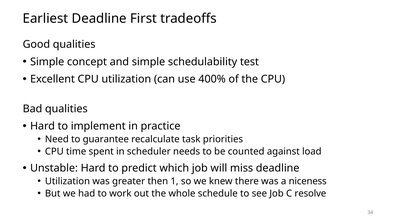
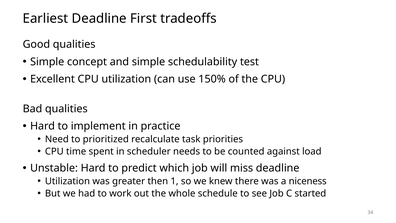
400%: 400% -> 150% (212, 79)
guarantee: guarantee -> prioritized (106, 139)
resolve: resolve -> started (310, 193)
